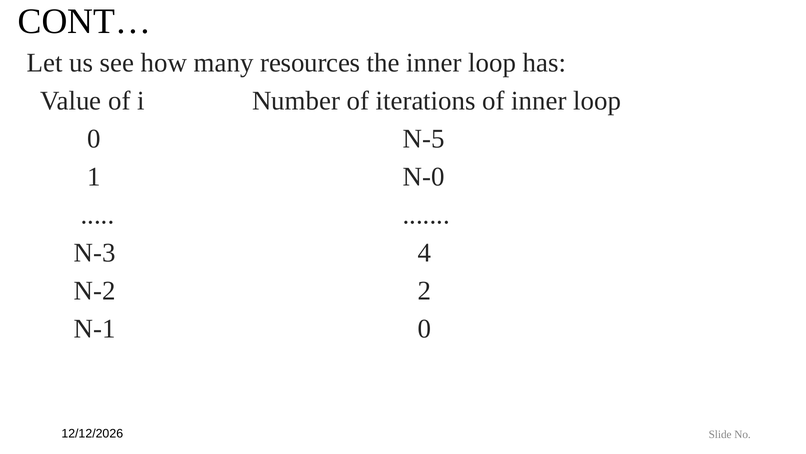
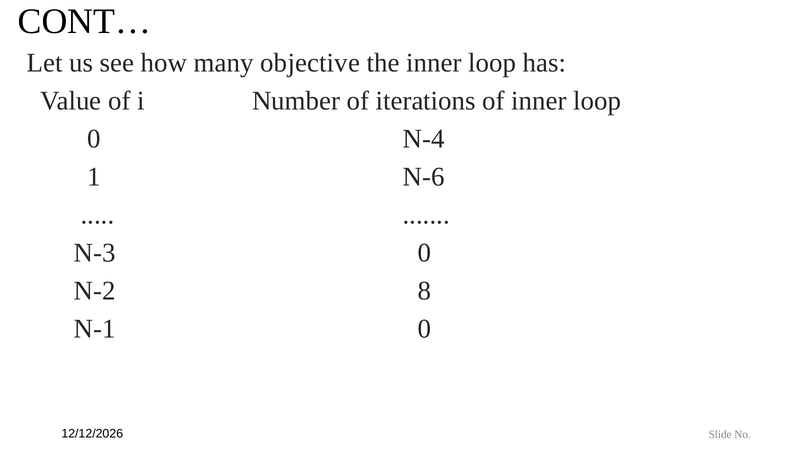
resources: resources -> objective (310, 63)
N-5: N-5 -> N-4 (424, 139)
N-0: N-0 -> N-6 (424, 177)
N-3 4: 4 -> 0 (424, 253)
2: 2 -> 8 (424, 290)
